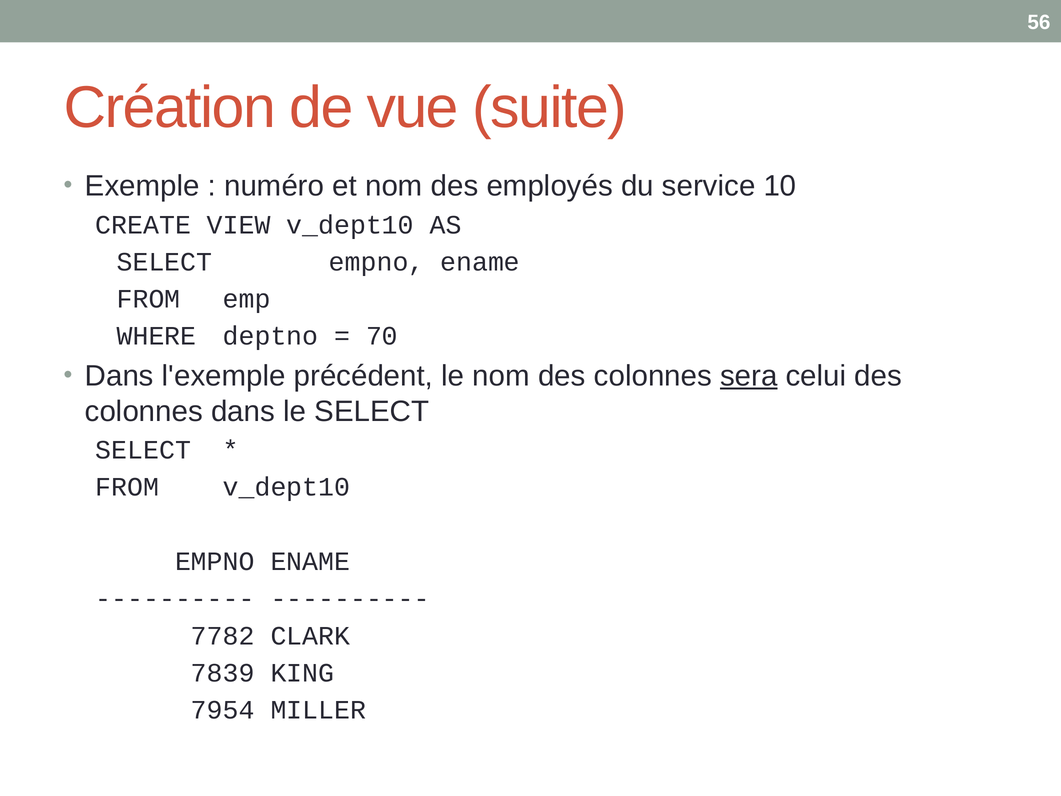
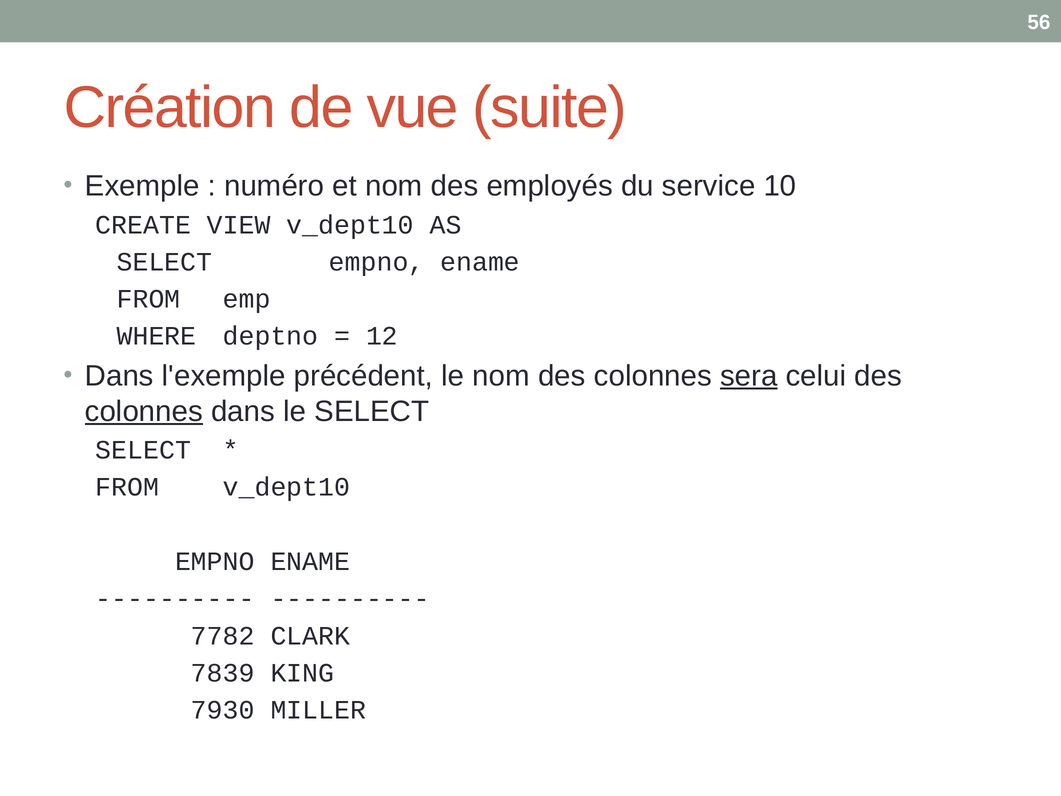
70: 70 -> 12 (382, 336)
colonnes underline: none -> present (144, 411)
7954: 7954 -> 7930 (223, 710)
